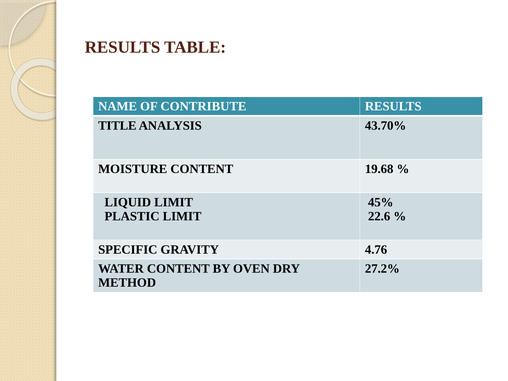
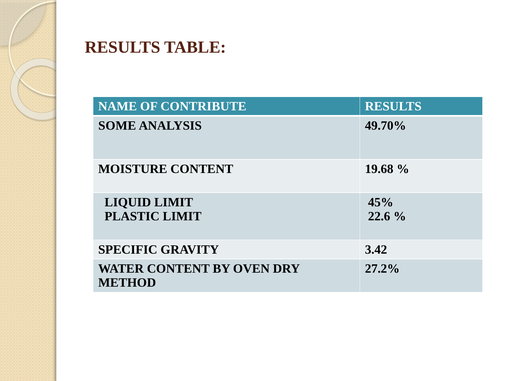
TITLE: TITLE -> SOME (117, 126)
43.70%: 43.70% -> 49.70% (386, 126)
4.76: 4.76 -> 3.42 (376, 250)
